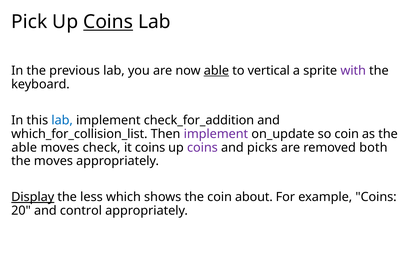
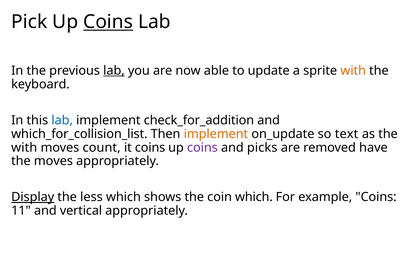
lab underline: none -> present (114, 71)
able underline: present -> none (216, 71)
vertical: vertical -> update (269, 71)
with colour: purple -> orange (353, 71)
implement colour: purple -> orange (216, 134)
so coin: coin -> text (347, 134)
able: able -> with (24, 148)
check: check -> count (102, 148)
both: both -> have (373, 148)
coin about: about -> which (254, 197)
20: 20 -> 11 (21, 211)
control: control -> vertical (81, 211)
